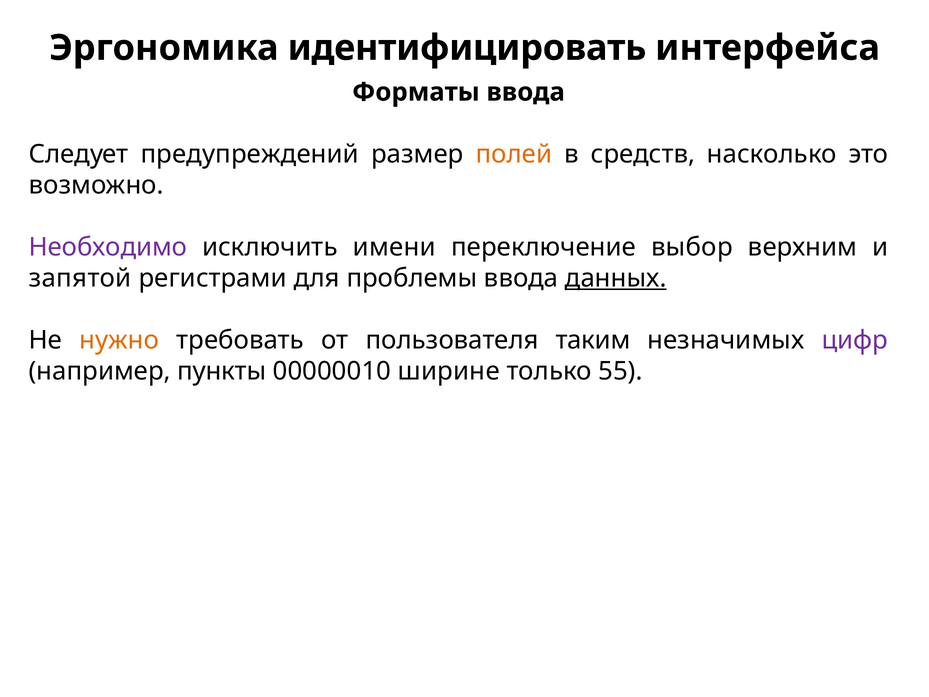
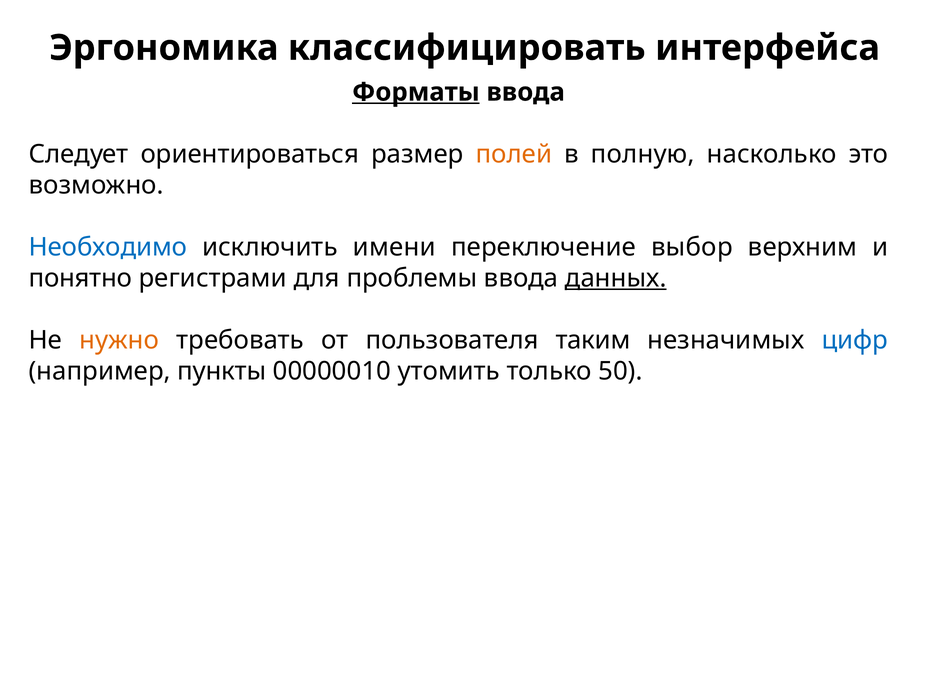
идентифицировать: идентифицировать -> классифицировать (467, 48)
Форматы underline: none -> present (416, 92)
предупреждений: предупреждений -> ориентироваться (250, 154)
средств: средств -> полную (643, 154)
Необходимо colour: purple -> blue (108, 247)
запятой: запятой -> понятно (80, 278)
цифр colour: purple -> blue (855, 340)
ширине: ширине -> утомить (449, 371)
55: 55 -> 50 (621, 371)
